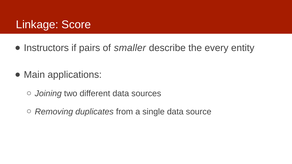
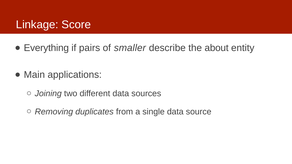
Instructors: Instructors -> Everything (46, 48)
every: every -> about (217, 48)
